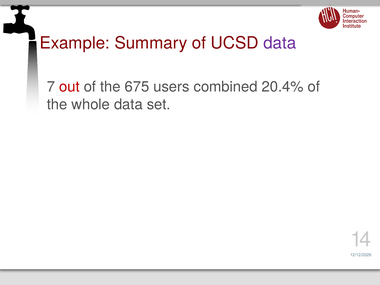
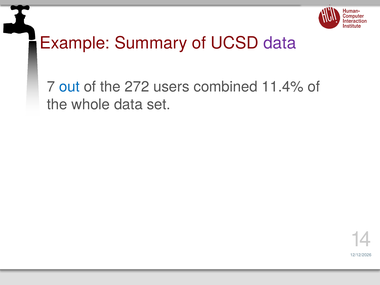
out colour: red -> blue (69, 87)
675: 675 -> 272 (137, 87)
20.4%: 20.4% -> 11.4% (283, 87)
